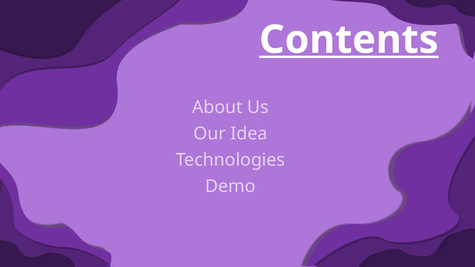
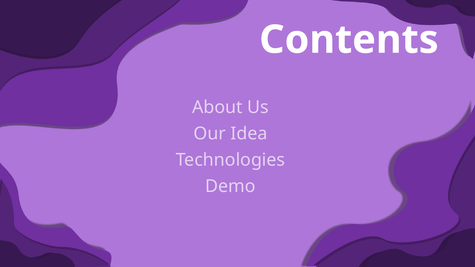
Contents underline: present -> none (349, 40)
